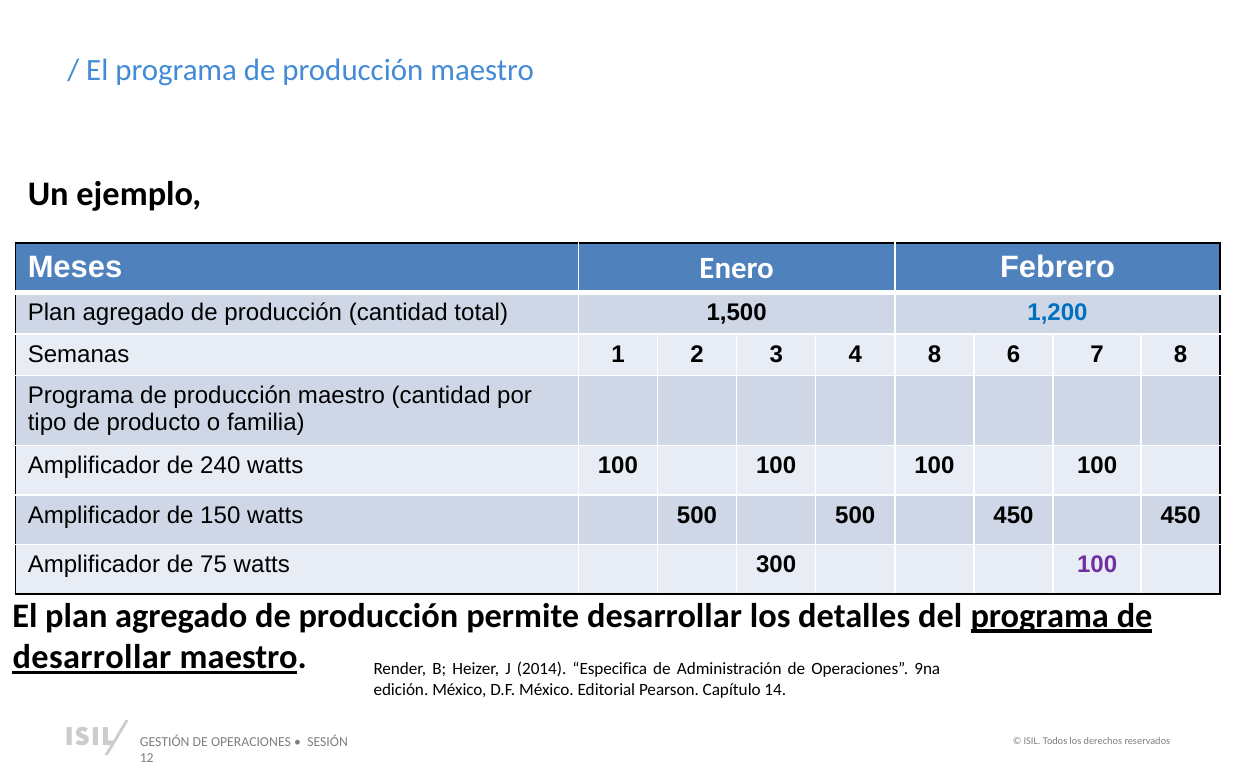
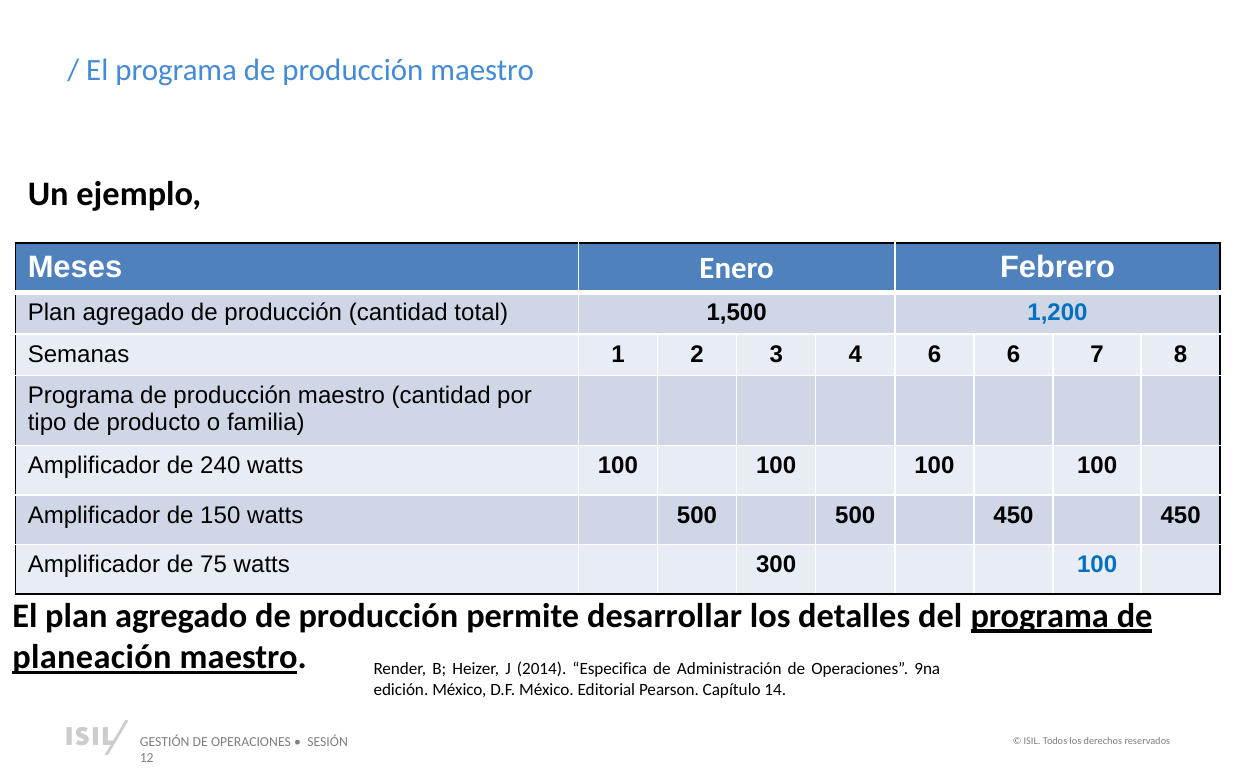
4 8: 8 -> 6 (934, 354)
100 colour: purple -> blue (1097, 564)
desarrollar: desarrollar -> planeación (92, 657)
